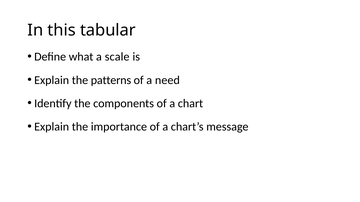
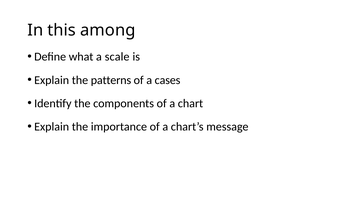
tabular: tabular -> among (108, 30)
need: need -> cases (168, 80)
